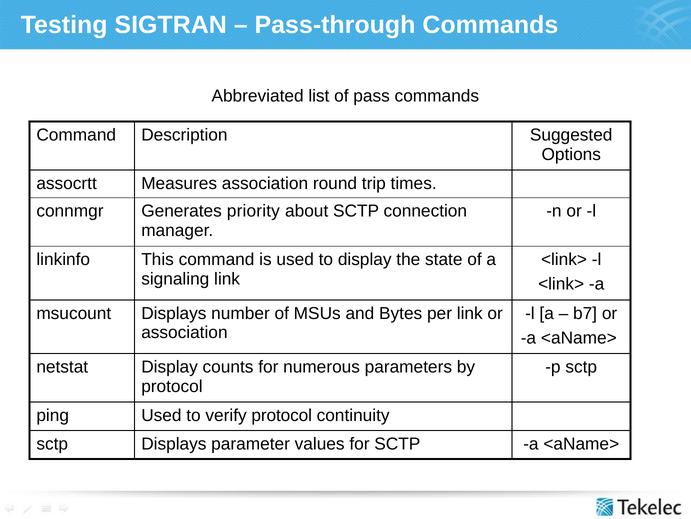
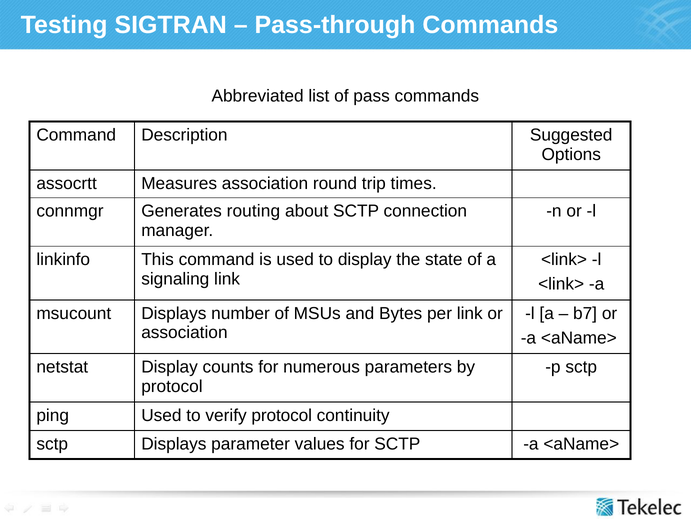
priority: priority -> routing (253, 211)
